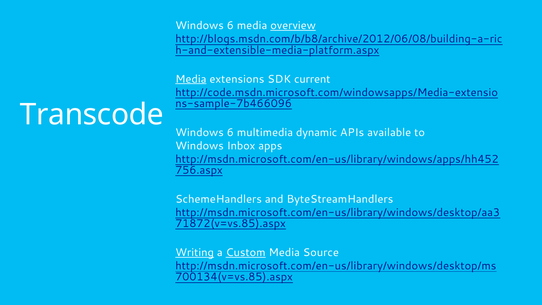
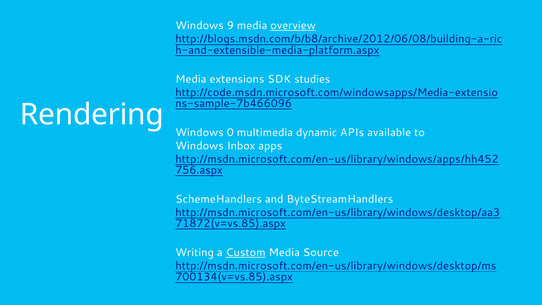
6: 6 -> 9 (230, 26)
Media underline: present -> none (191, 79)
current: current -> studies (312, 79)
Transcode: Transcode -> Rendering (92, 115)
6: 6 -> 0 (230, 132)
Writing underline: present -> none (195, 252)
